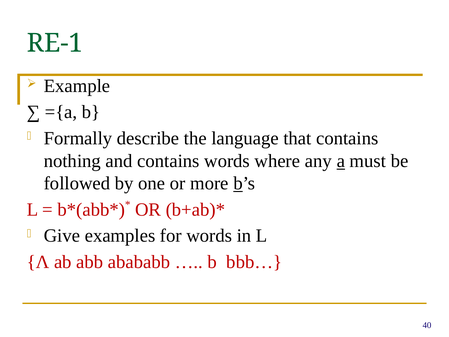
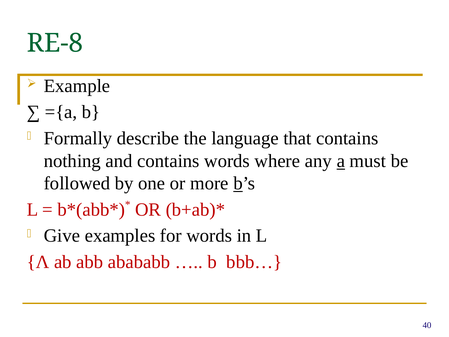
RE-1: RE-1 -> RE-8 (55, 43)
